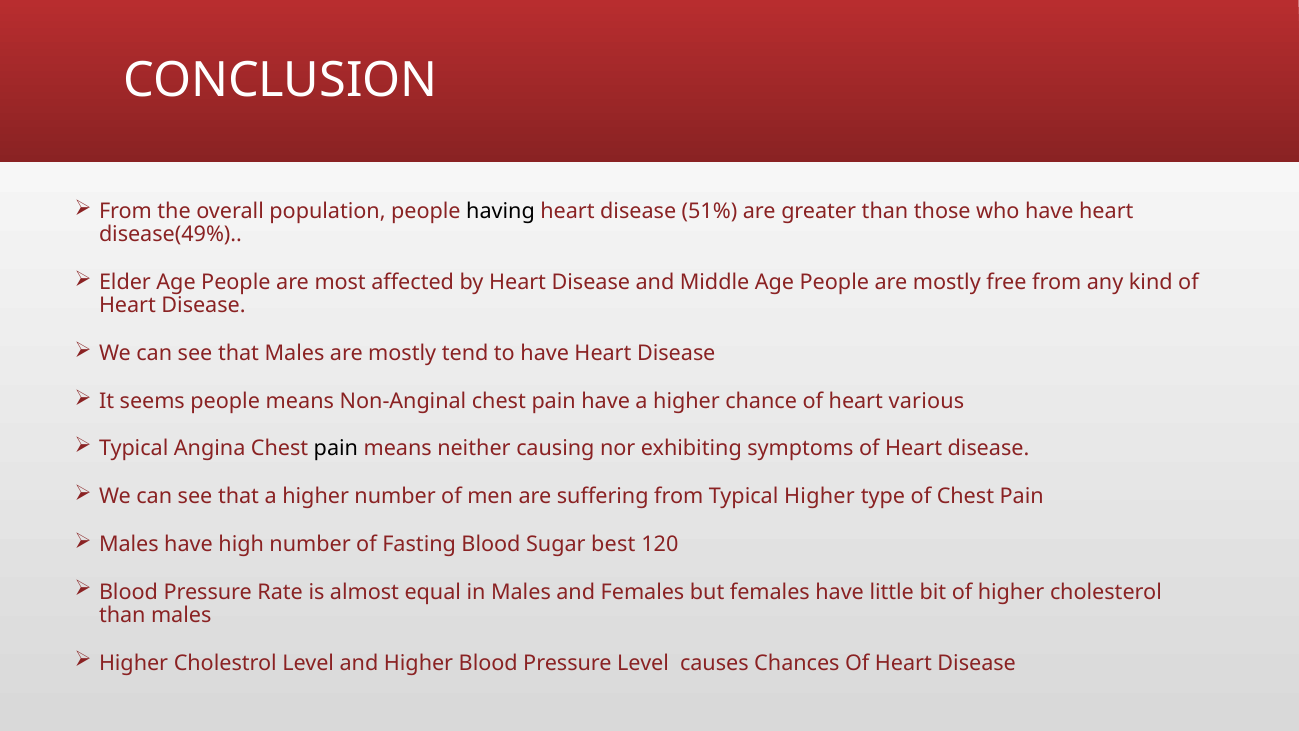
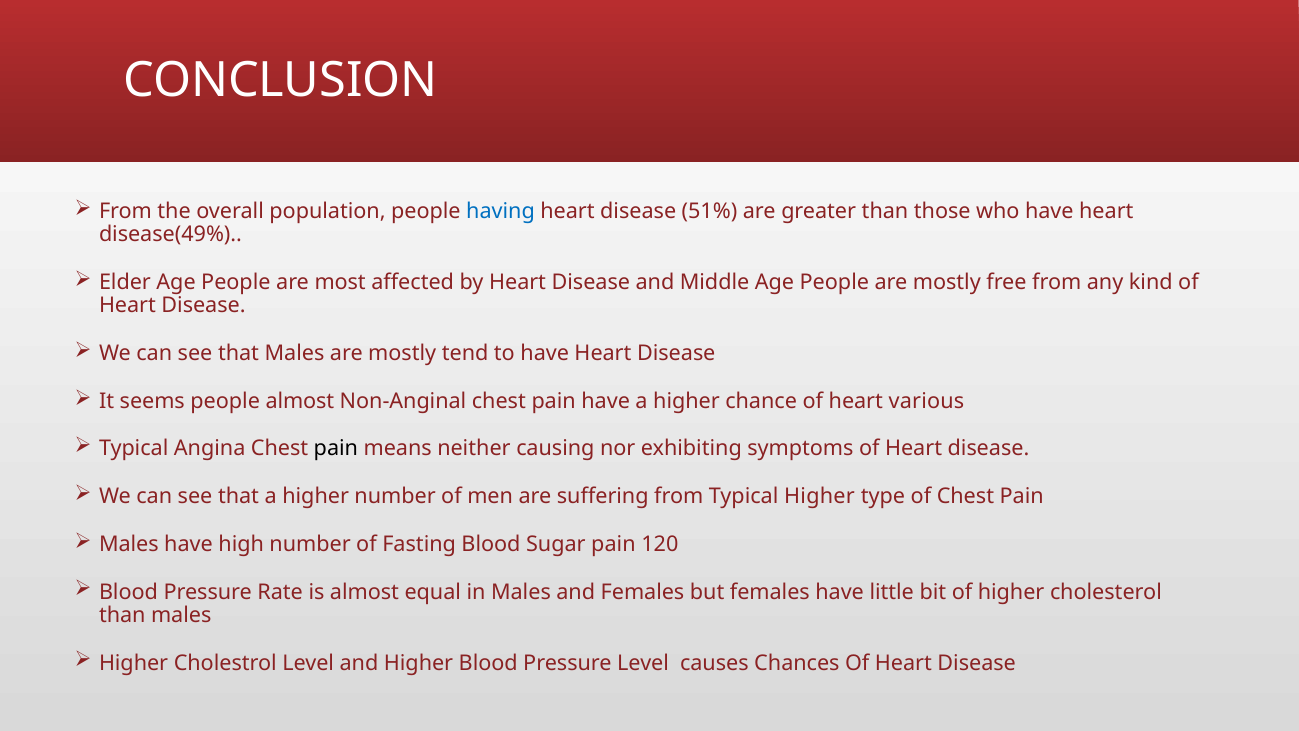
having colour: black -> blue (501, 211)
people means: means -> almost (300, 401)
Sugar best: best -> pain (613, 544)
